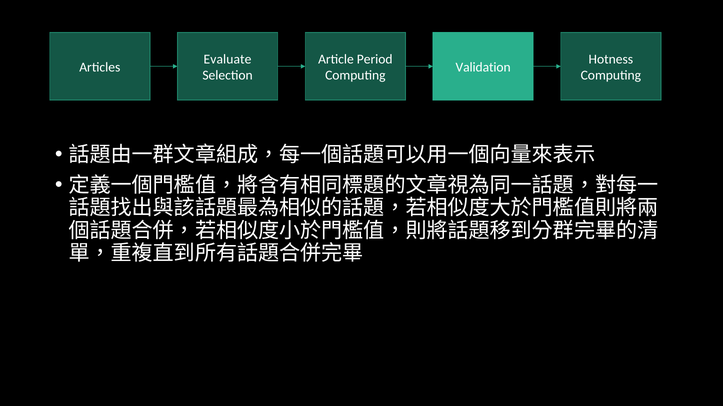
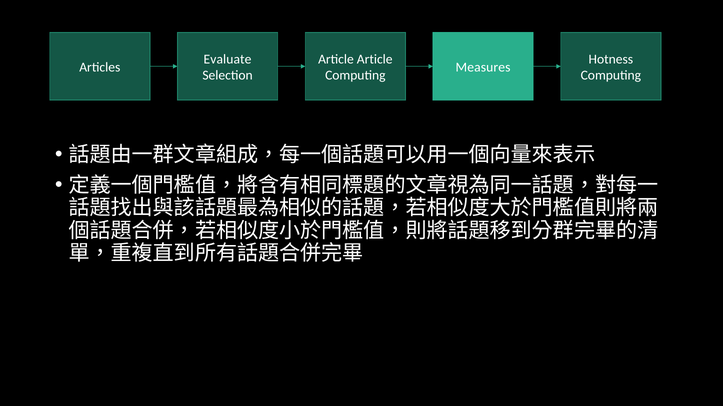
Article Period: Period -> Article (375, 59)
Validation: Validation -> Measures (483, 67)
